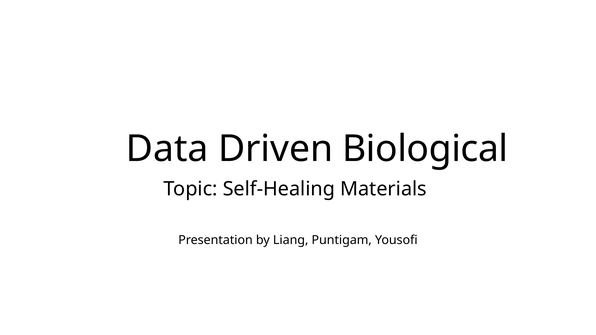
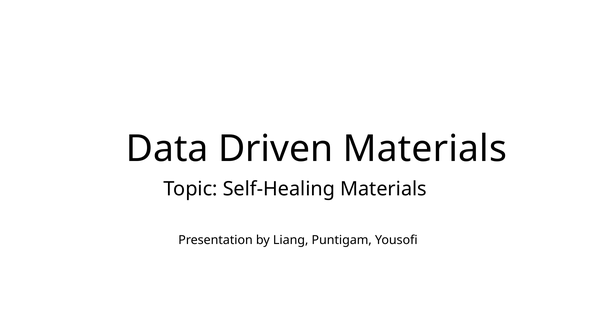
Driven Biological: Biological -> Materials (425, 149)
